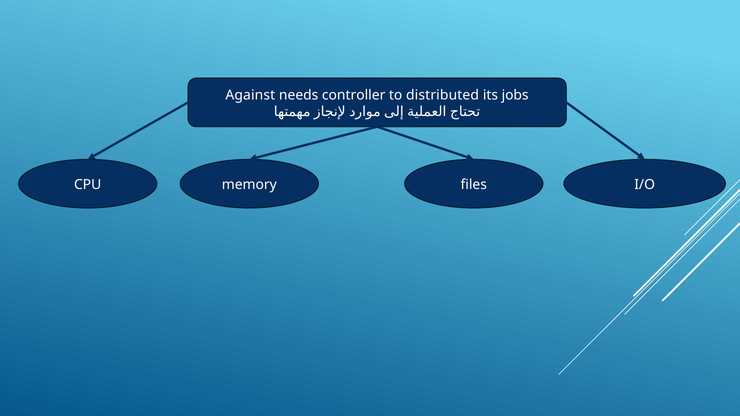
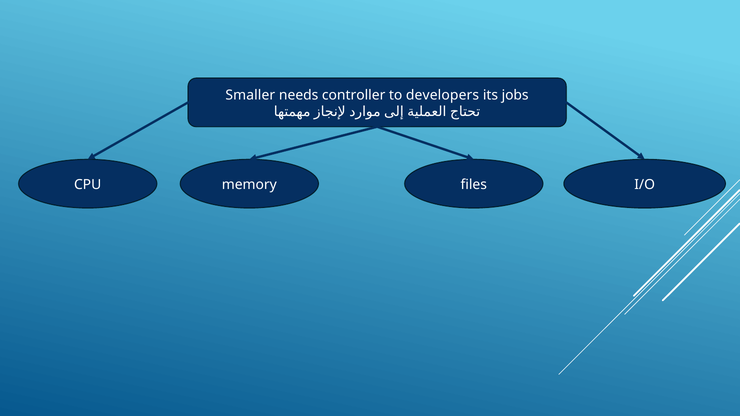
Against: Against -> Smaller (250, 95)
distributed: distributed -> developers (443, 95)
